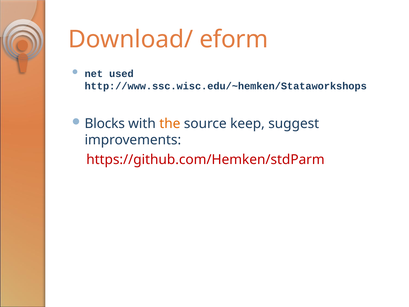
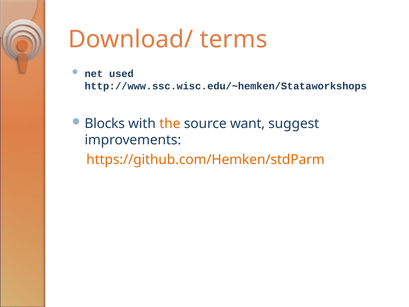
eform: eform -> terms (234, 40)
keep: keep -> want (248, 124)
https://github.com/Hemken/stdParm colour: red -> orange (205, 160)
